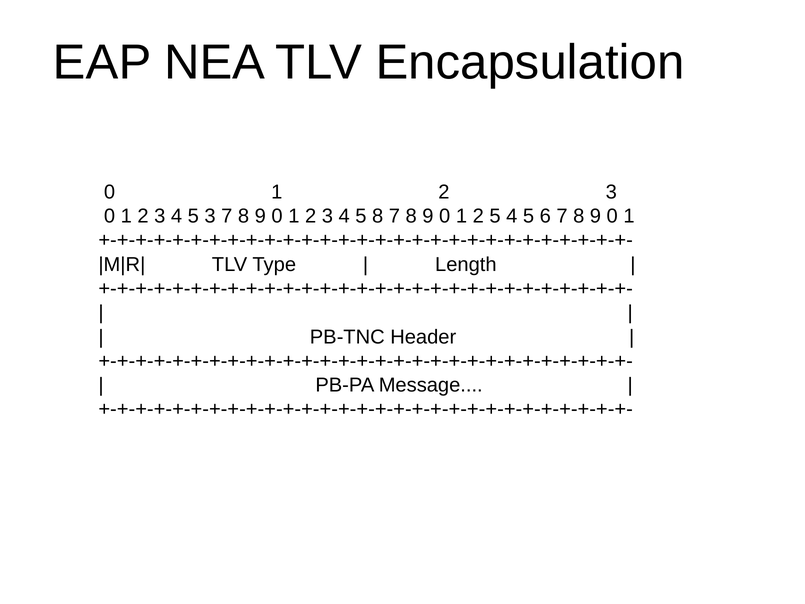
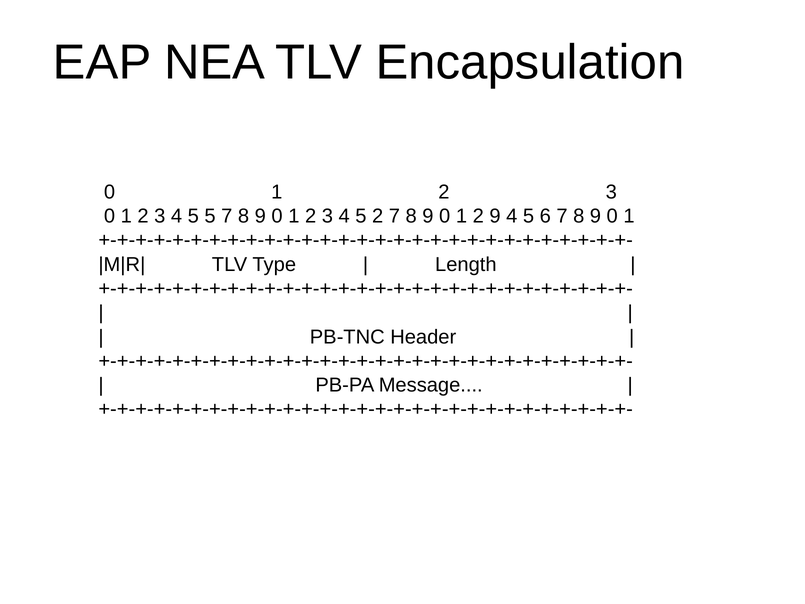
5 3: 3 -> 5 (210, 216)
5 8: 8 -> 2 (378, 216)
2 5: 5 -> 9 (495, 216)
